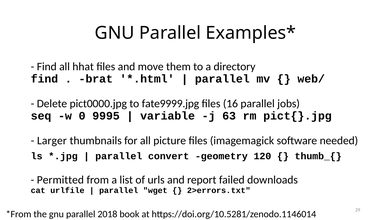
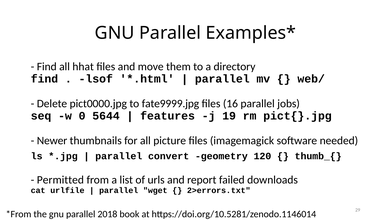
brat: brat -> lsof (96, 79)
9995: 9995 -> 5644 (106, 116)
variable: variable -> features (168, 116)
63: 63 -> 19 (229, 116)
Larger: Larger -> Newer (52, 140)
